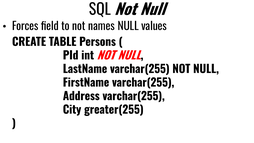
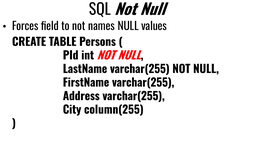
greater(255: greater(255 -> column(255 (114, 110)
